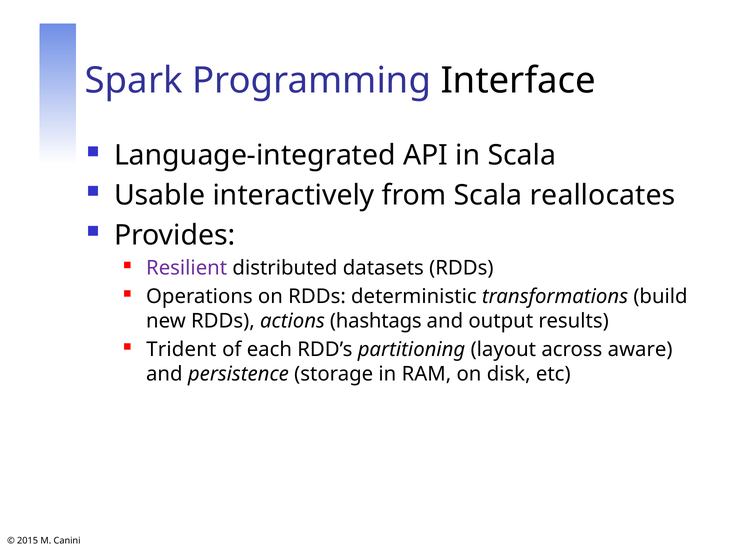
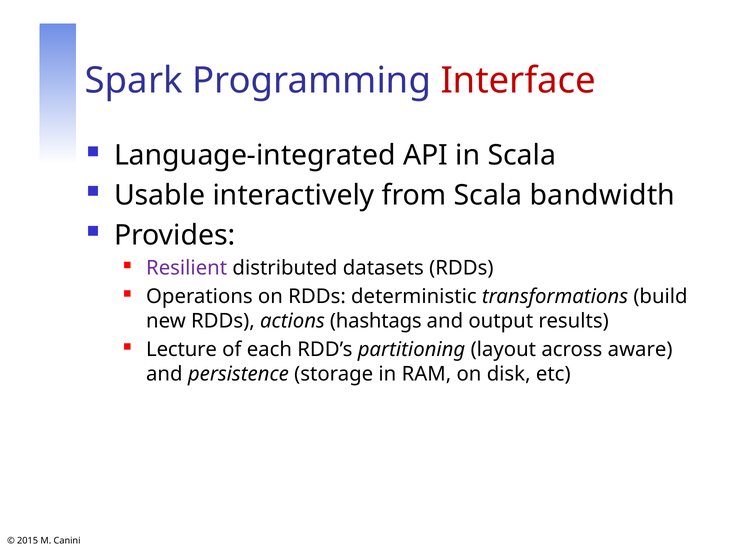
Interface colour: black -> red (518, 81)
reallocates: reallocates -> bandwidth (602, 195)
Trident: Trident -> Lecture (182, 349)
